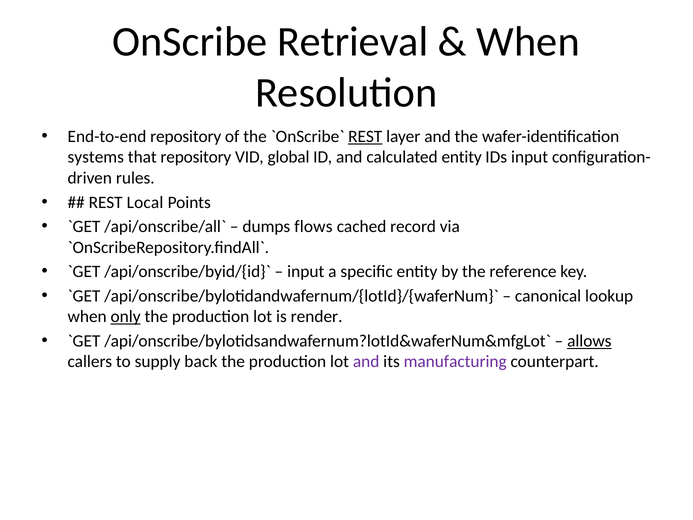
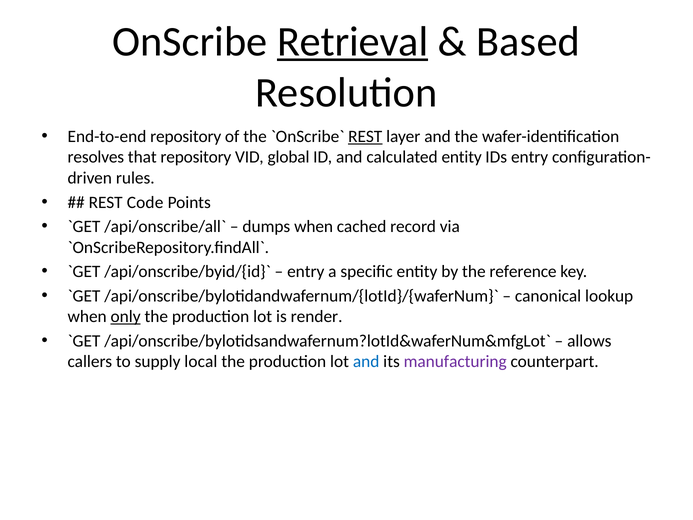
Retrieval underline: none -> present (353, 42)
When: When -> Based (528, 42)
systems: systems -> resolves (96, 157)
IDs input: input -> entry (530, 157)
Local: Local -> Code (145, 202)
dumps flows: flows -> when (314, 226)
input: input -> entry (306, 271)
allows underline: present -> none (589, 341)
back: back -> local (201, 362)
and colour: purple -> blue (366, 362)
